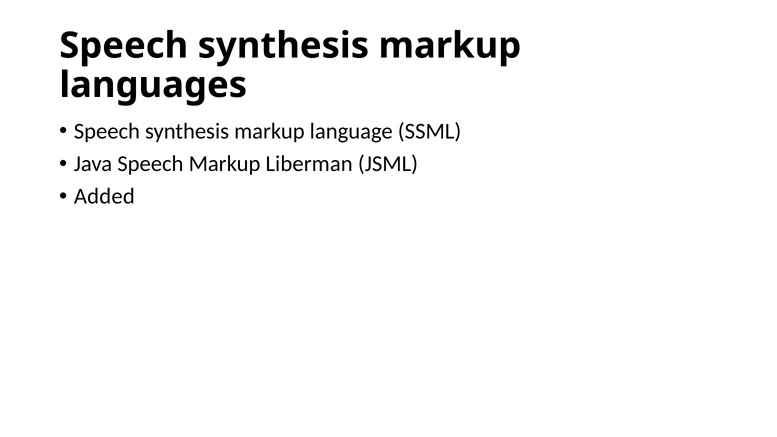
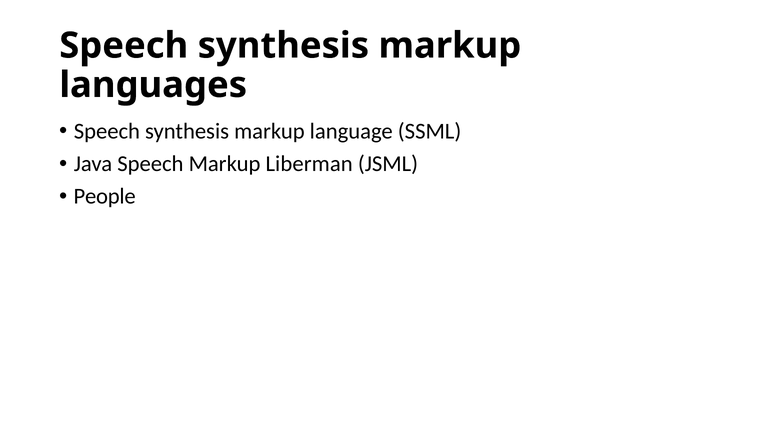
Added: Added -> People (105, 197)
